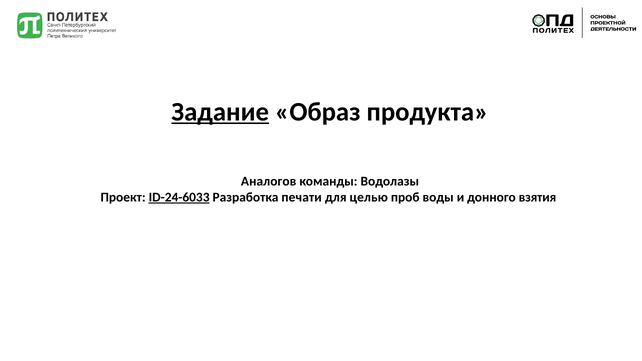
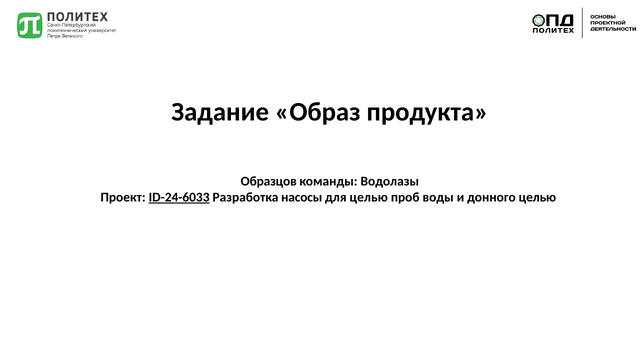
Задание underline: present -> none (220, 112)
Аналогов: Аналогов -> Образцов (269, 181)
печати: печати -> насосы (302, 197)
донного взятия: взятия -> целью (537, 197)
